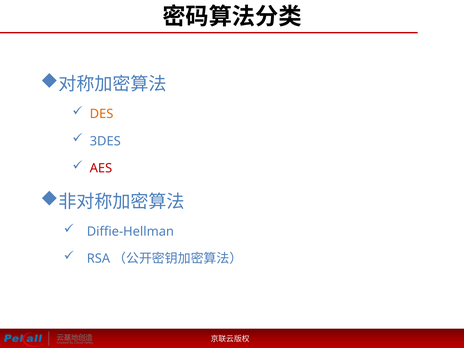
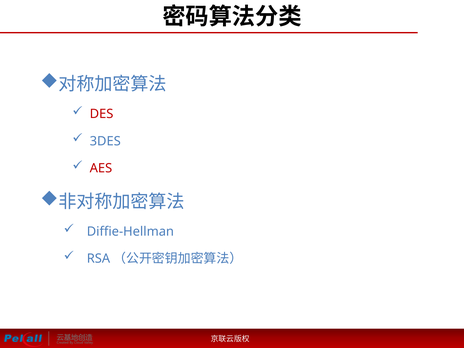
DES colour: orange -> red (102, 114)
